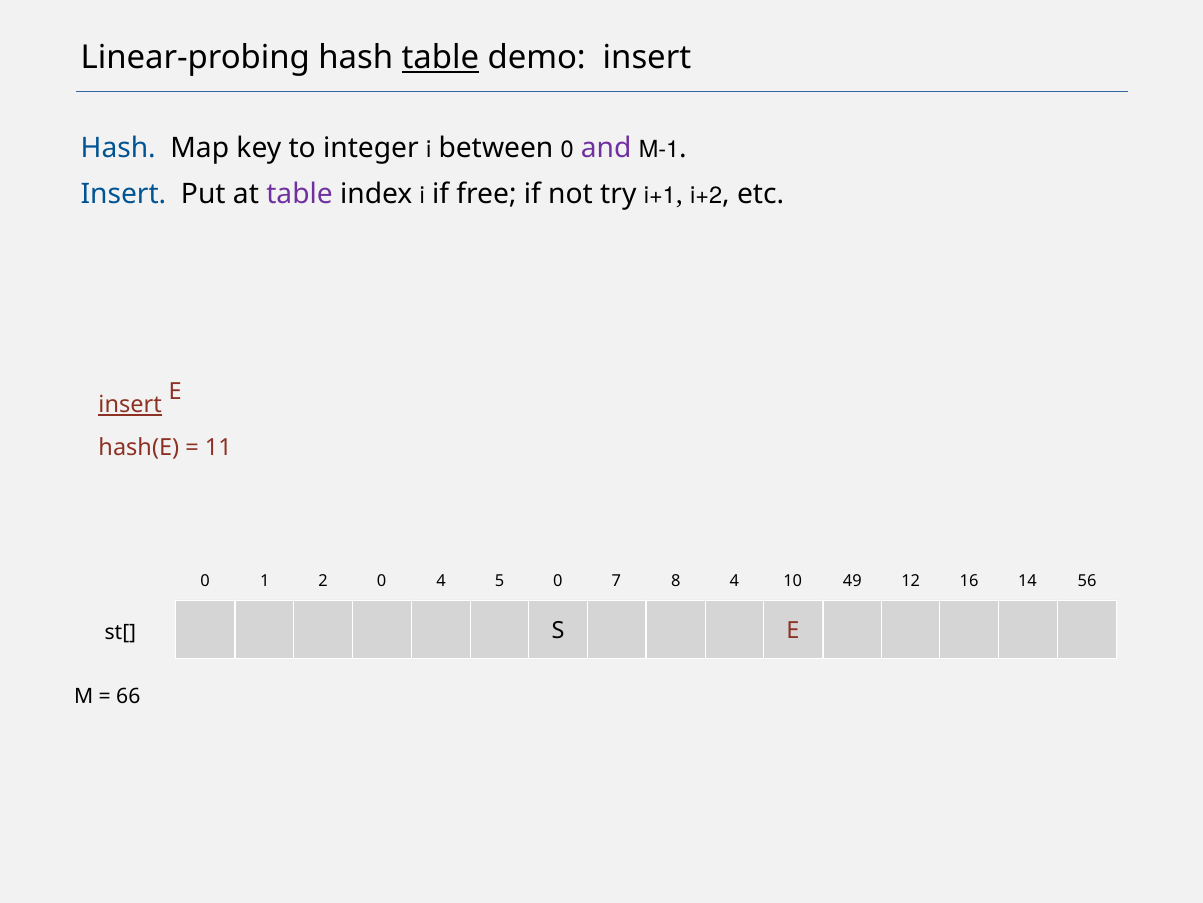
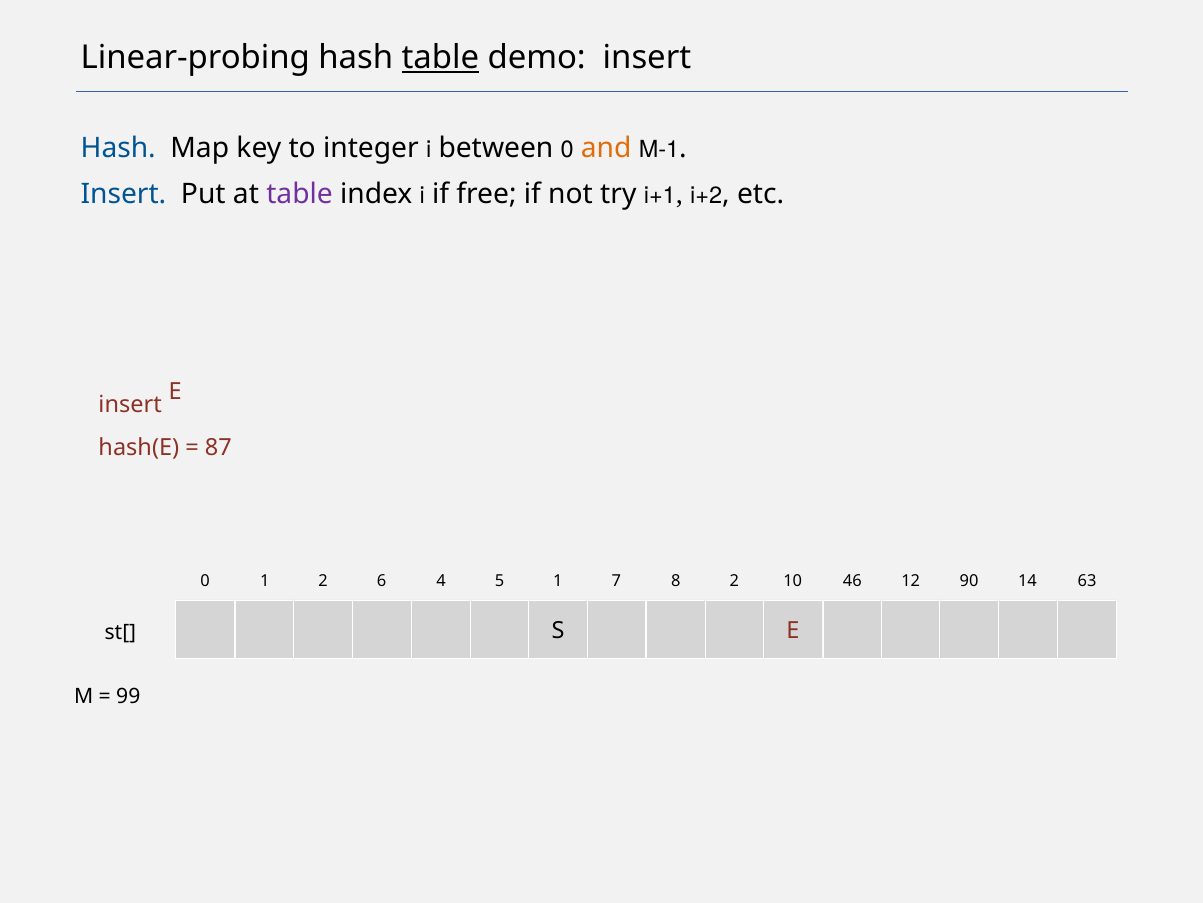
and colour: purple -> orange (606, 148)
insert underline: present -> none (130, 405)
11: 11 -> 87 (218, 447)
2 0: 0 -> 6 (382, 580)
5 0: 0 -> 1 (558, 580)
8 4: 4 -> 2 (734, 580)
49: 49 -> 46 (852, 580)
16: 16 -> 90 (969, 580)
56: 56 -> 63 (1087, 580)
66: 66 -> 99 (128, 696)
